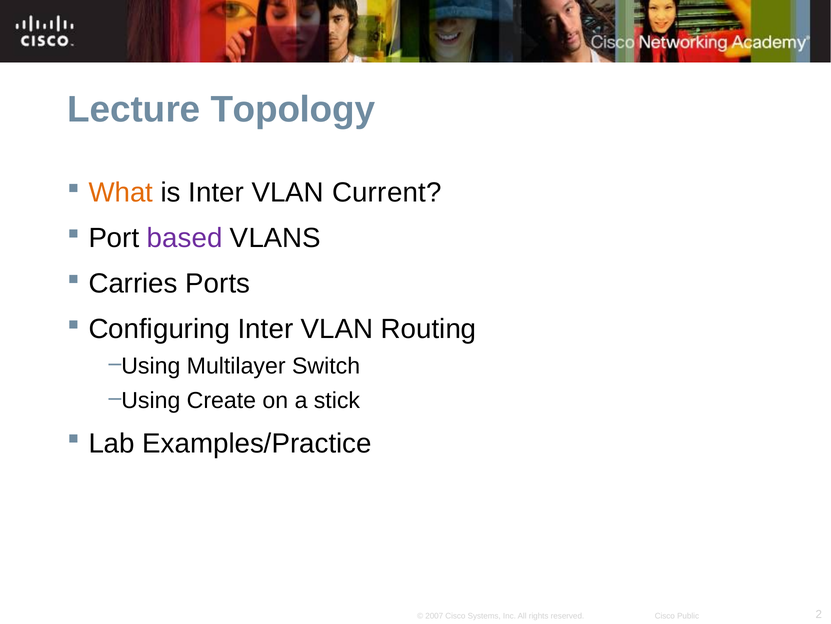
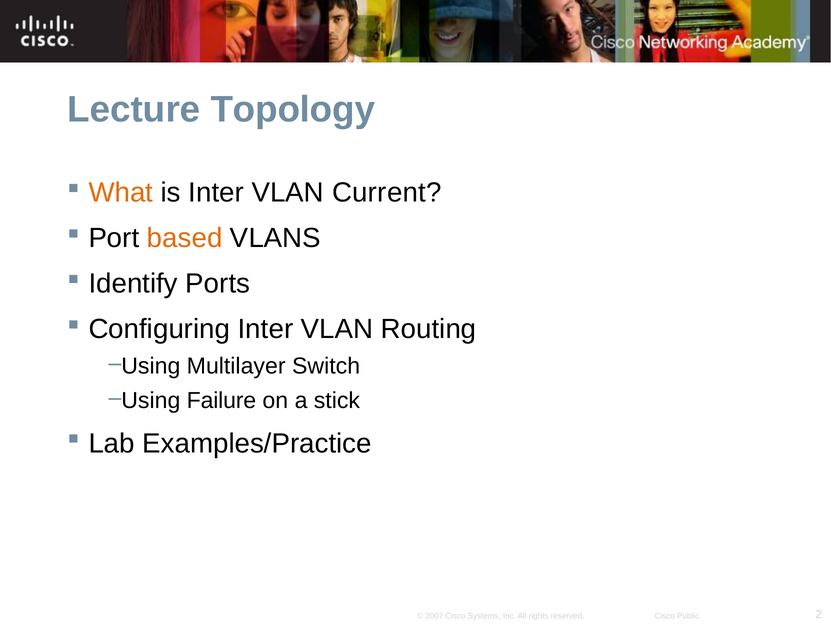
based colour: purple -> orange (185, 238)
Carries: Carries -> Identify (133, 283)
Create: Create -> Failure (221, 400)
